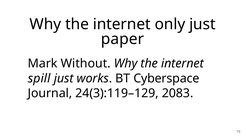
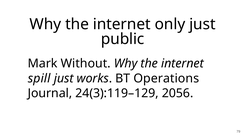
paper: paper -> public (123, 39)
Cyberspace: Cyberspace -> Operations (166, 78)
2083: 2083 -> 2056 (178, 93)
